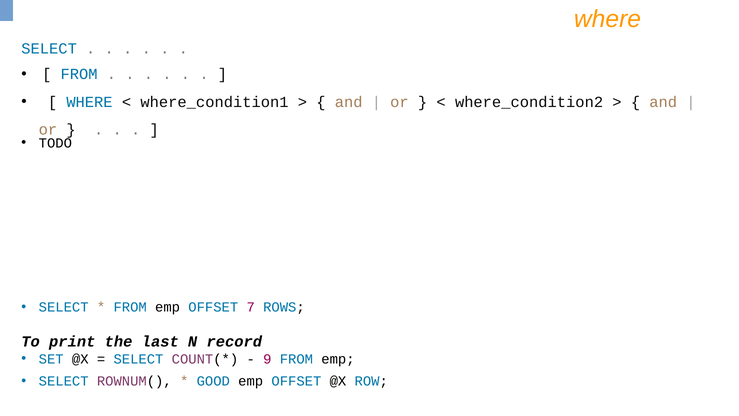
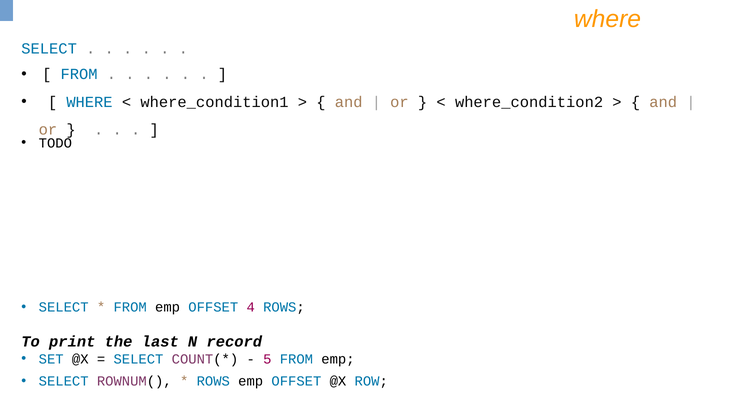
7: 7 -> 4 (251, 307)
9: 9 -> 5 (267, 359)
GOOD: GOOD -> ROWS (213, 381)
